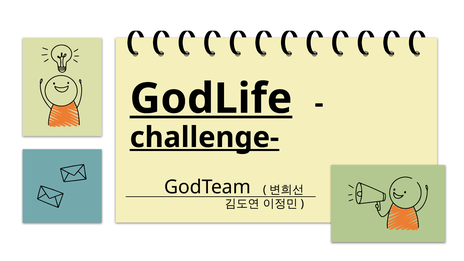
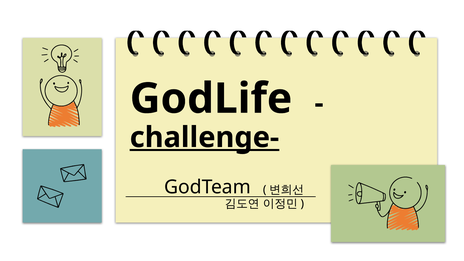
GodLife underline: present -> none (211, 99)
